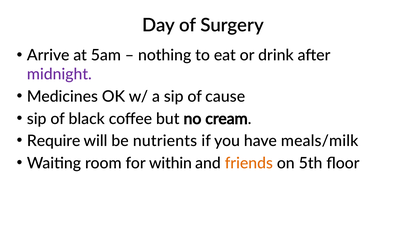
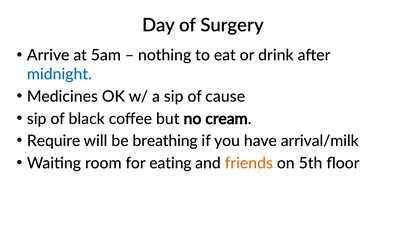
midnight colour: purple -> blue (59, 74)
nutrients: nutrients -> breathing (165, 141)
meals/milk: meals/milk -> arrival/milk (320, 141)
within: within -> eating (170, 163)
